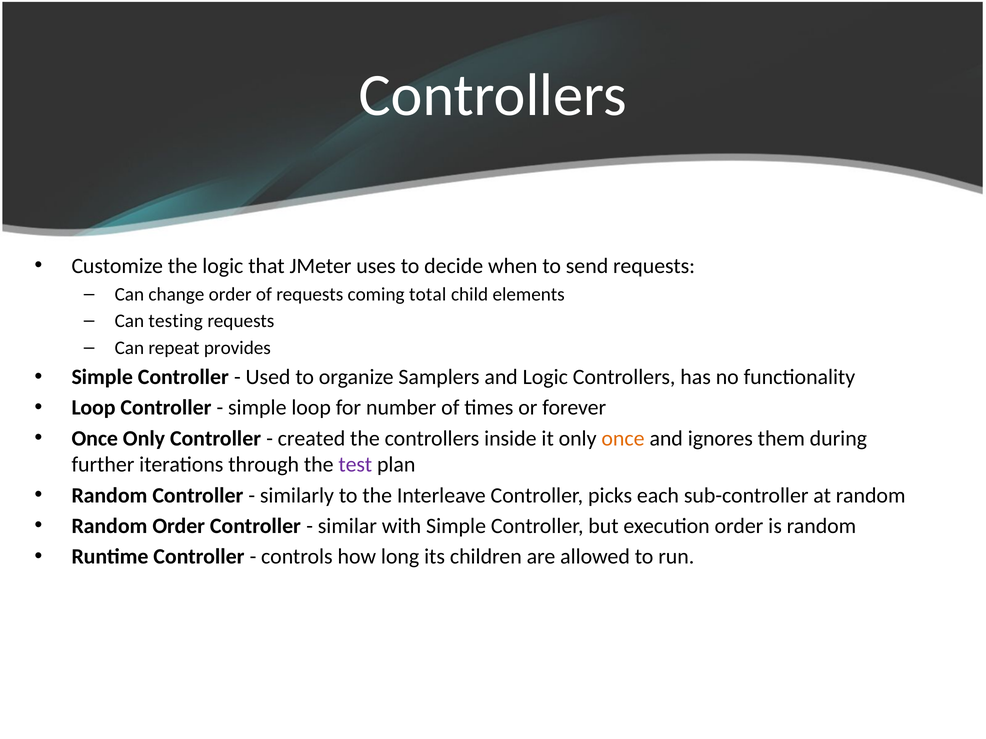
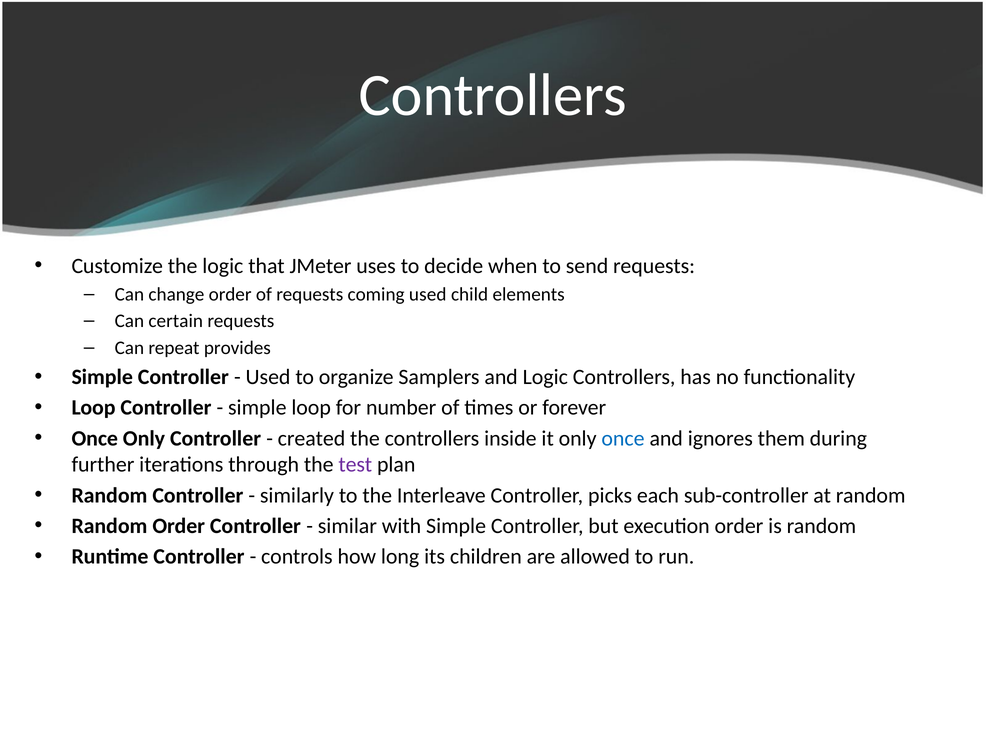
coming total: total -> used (428, 294)
testing: testing -> certain (176, 321)
once colour: orange -> blue (623, 439)
